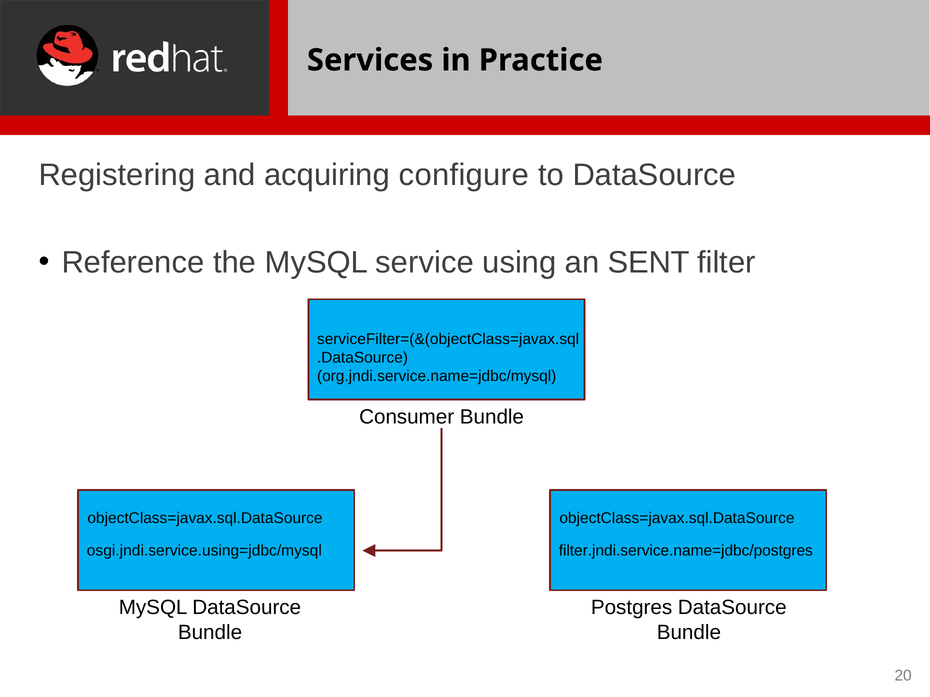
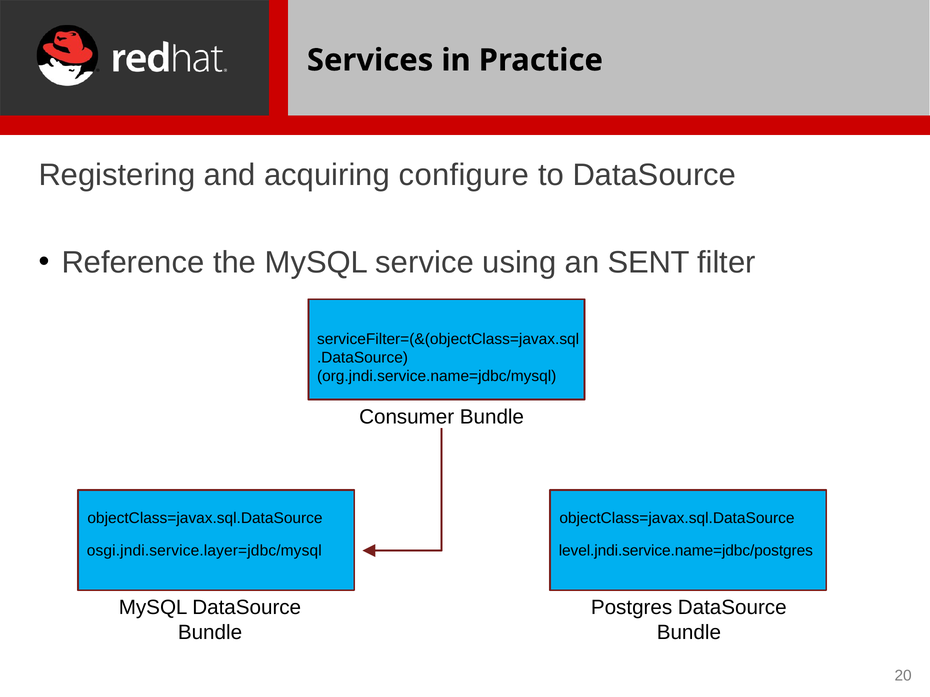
osgi.jndi.service.using=jdbc/mysql: osgi.jndi.service.using=jdbc/mysql -> osgi.jndi.service.layer=jdbc/mysql (204, 551)
filter.jndi.service.name=jdbc/postgres: filter.jndi.service.name=jdbc/postgres -> level.jndi.service.name=jdbc/postgres (686, 551)
